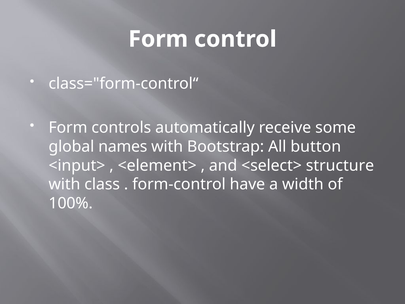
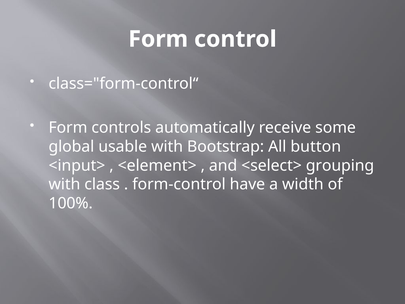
names: names -> usable (123, 146)
structure: structure -> grouping (340, 165)
